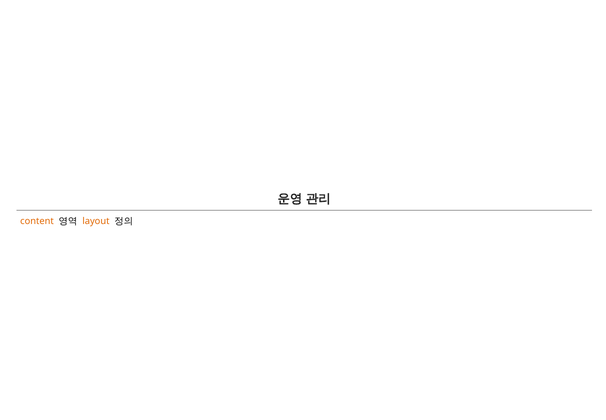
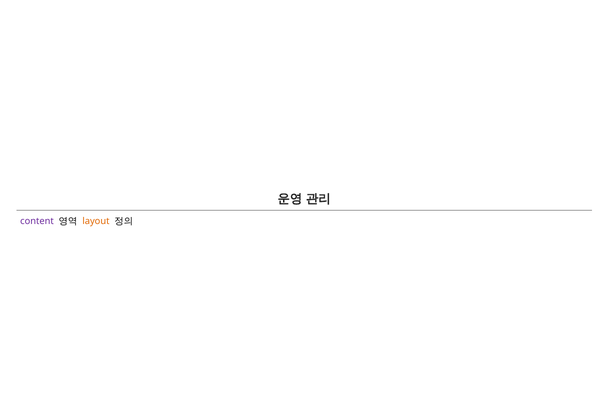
content colour: orange -> purple (37, 221)
